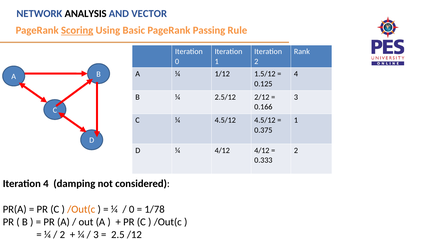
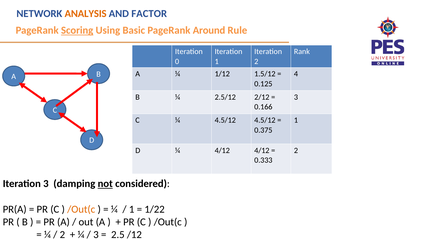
ANALYSIS colour: black -> orange (86, 14)
VECTOR: VECTOR -> FACTOR (149, 14)
Passing: Passing -> Around (209, 30)
Iteration 4: 4 -> 3 (46, 184)
not underline: none -> present (105, 184)
0: 0 -> 1 (132, 209)
1/78: 1/78 -> 1/22 (155, 209)
